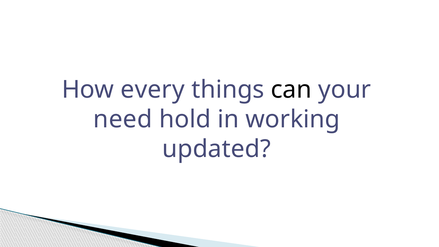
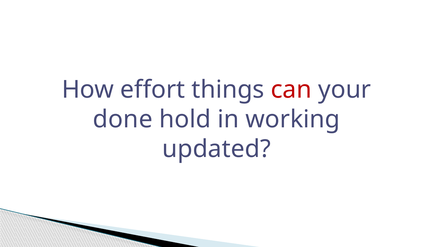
every: every -> effort (153, 90)
can colour: black -> red (291, 90)
need: need -> done (123, 119)
